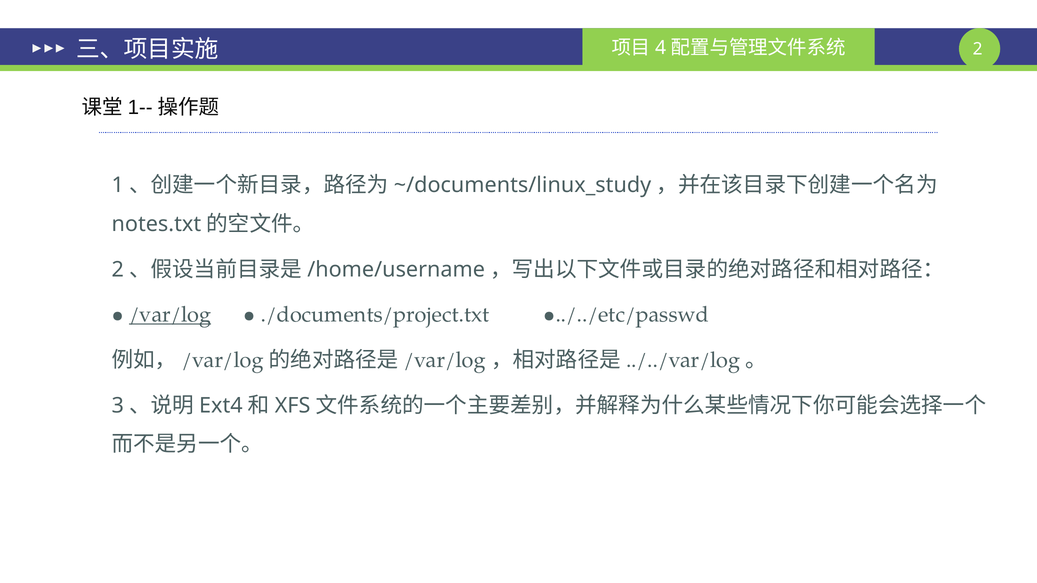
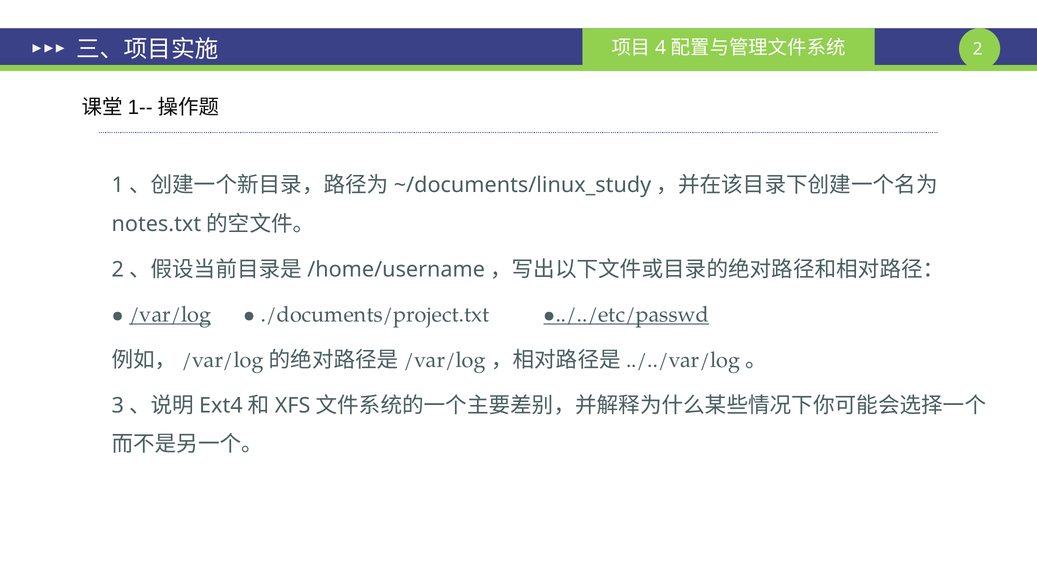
•../../etc/passwd underline: none -> present (626, 315)
